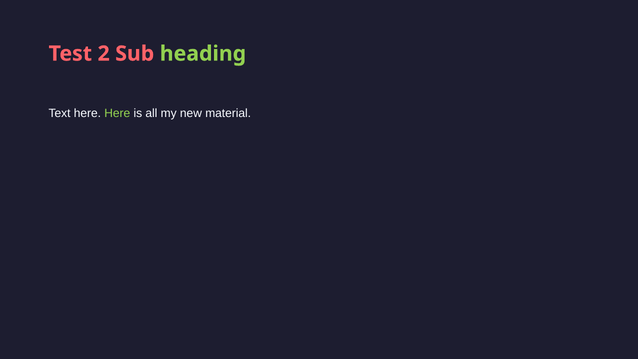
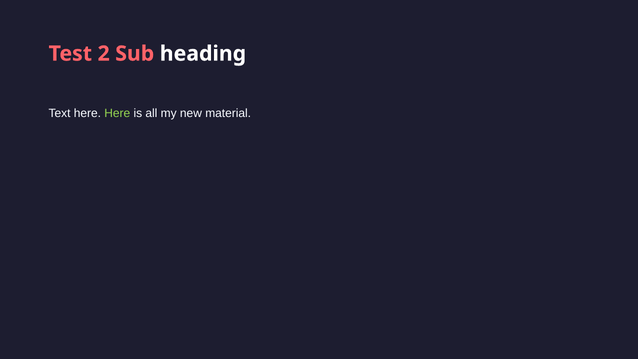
heading colour: light green -> white (203, 54)
